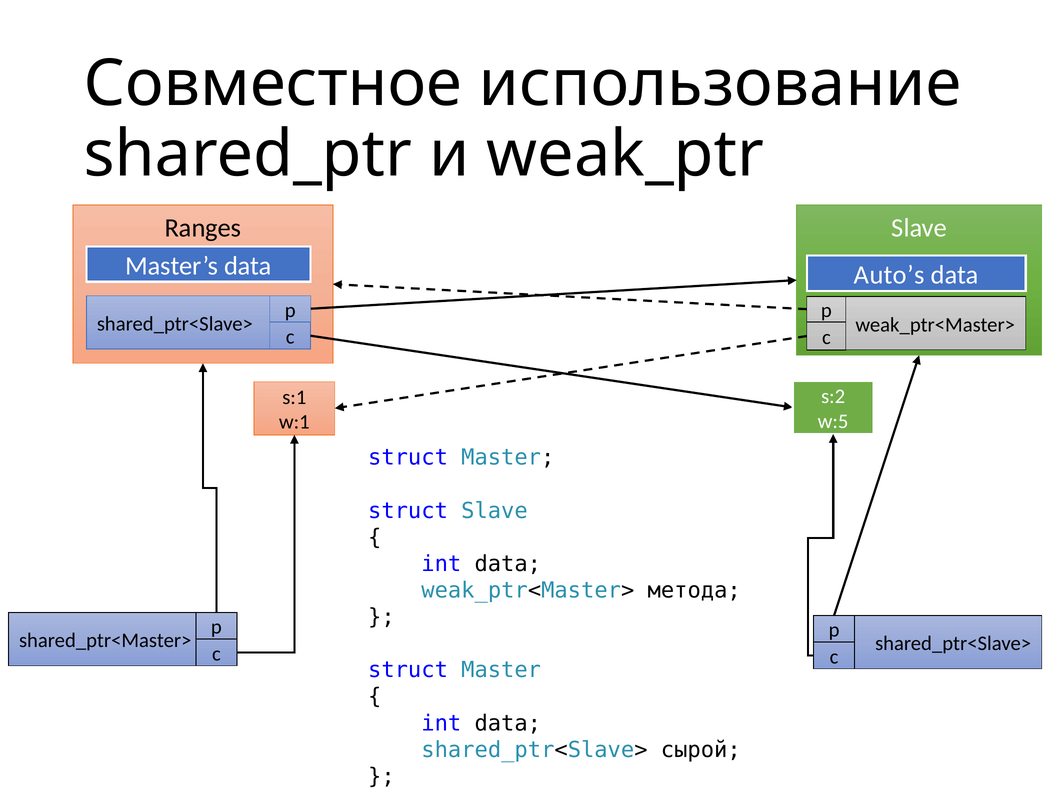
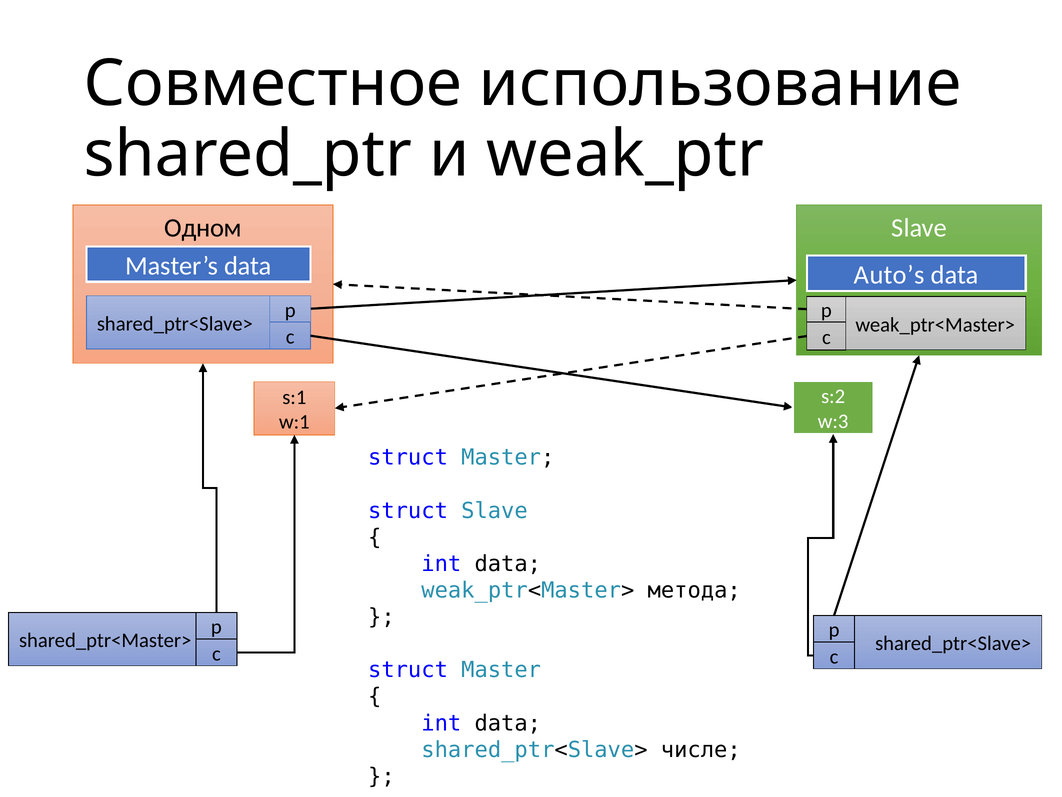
Ranges: Ranges -> Одном (203, 228)
w:5: w:5 -> w:3 (833, 421)
сырой: сырой -> числе (701, 749)
